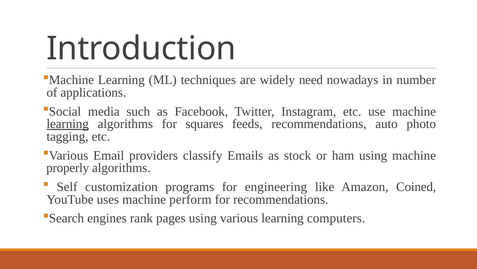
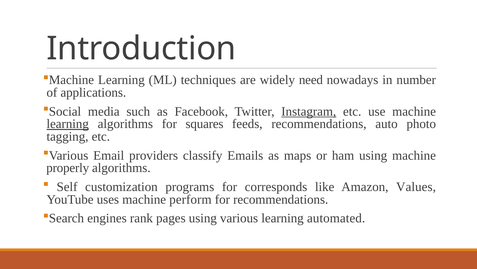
Instagram underline: none -> present (309, 111)
stock: stock -> maps (298, 155)
engineering: engineering -> corresponds (276, 186)
Coined: Coined -> Values (416, 186)
computers: computers -> automated (336, 218)
